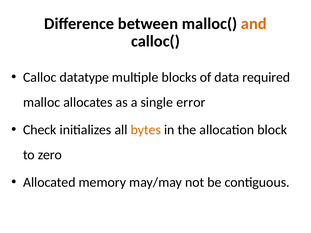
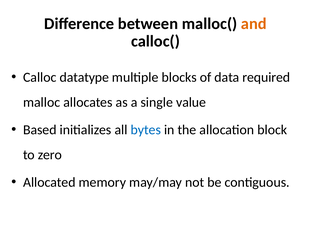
error: error -> value (191, 102)
Check: Check -> Based (40, 130)
bytes colour: orange -> blue (146, 130)
